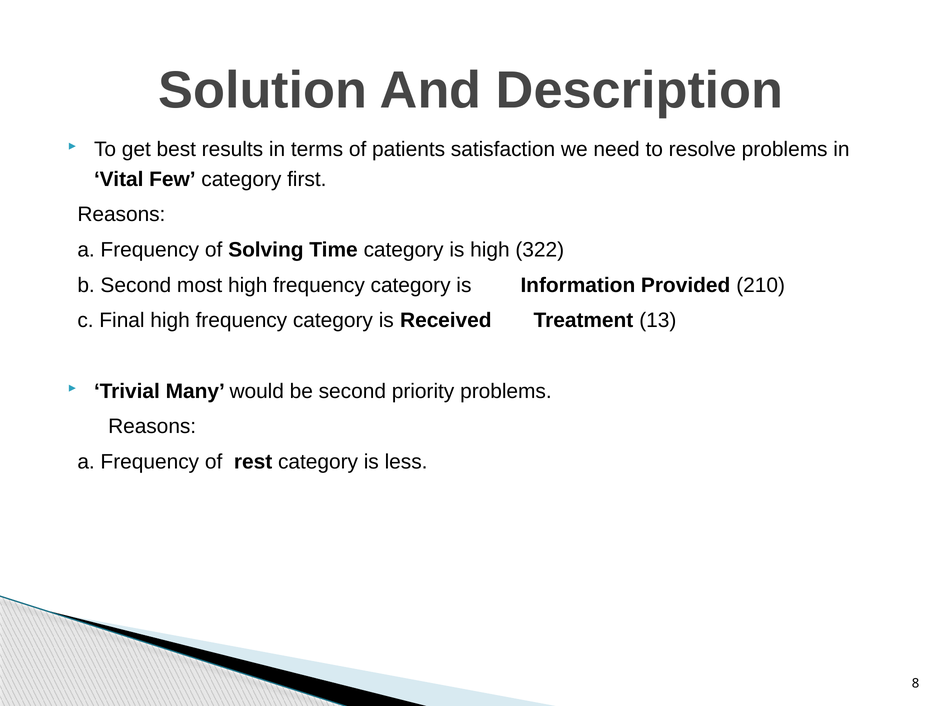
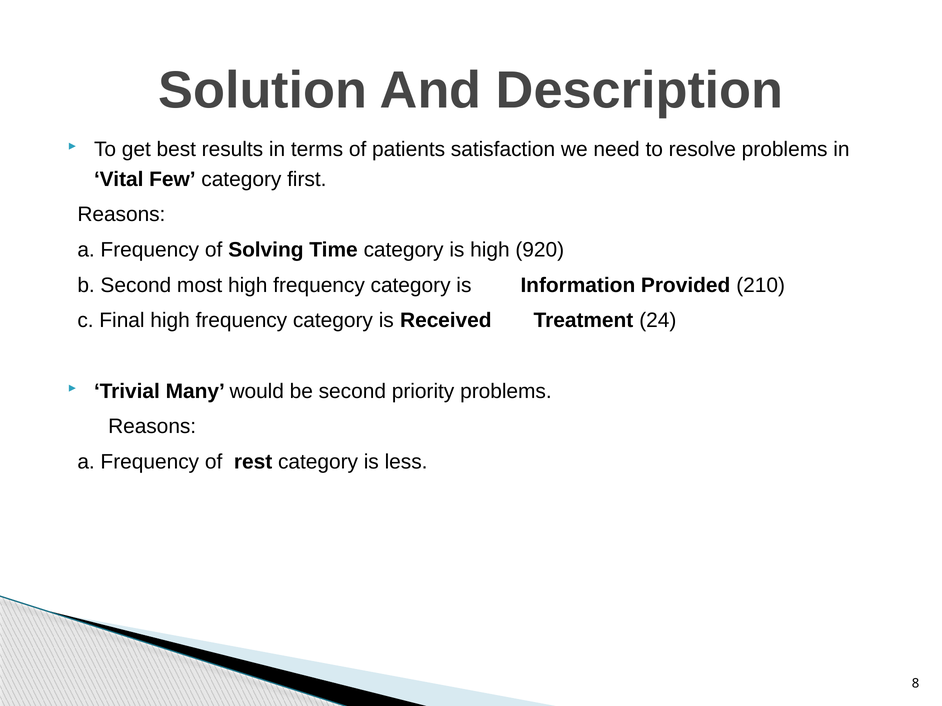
322: 322 -> 920 (540, 250)
13: 13 -> 24 (658, 321)
